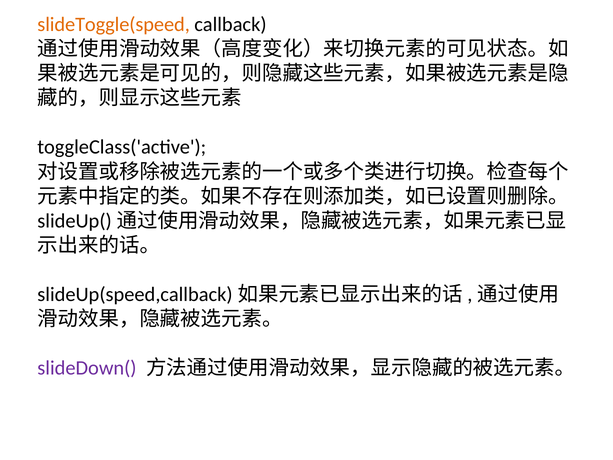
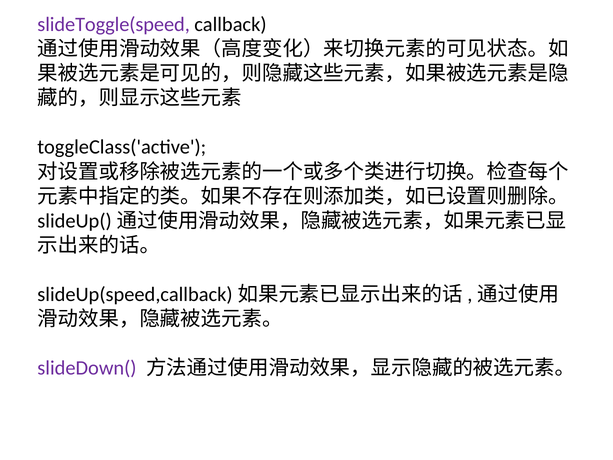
slideToggle(speed colour: orange -> purple (114, 25)
